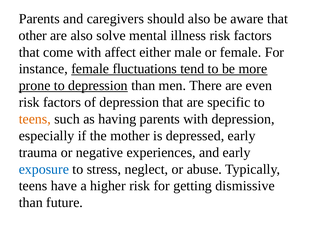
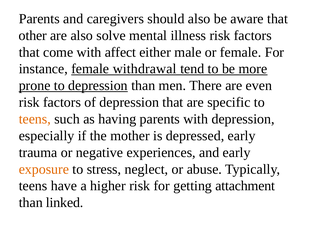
fluctuations: fluctuations -> withdrawal (145, 69)
exposure colour: blue -> orange (44, 169)
dismissive: dismissive -> attachment (245, 186)
future: future -> linked (65, 202)
